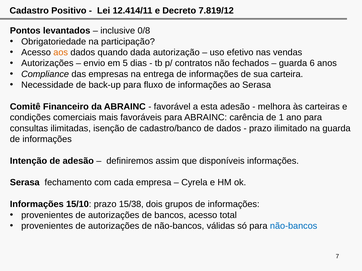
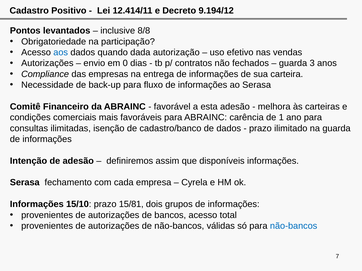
7.819/12: 7.819/12 -> 9.194/12 (216, 11)
0/8: 0/8 -> 8/8 (144, 31)
aos colour: orange -> blue (61, 53)
5: 5 -> 0 (125, 63)
6: 6 -> 3 (312, 63)
15/38: 15/38 -> 15/81 (131, 205)
